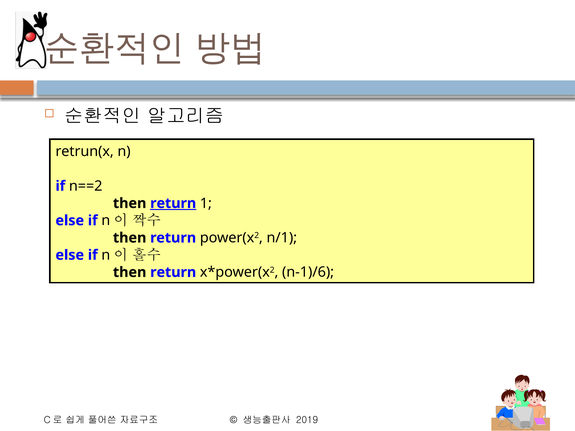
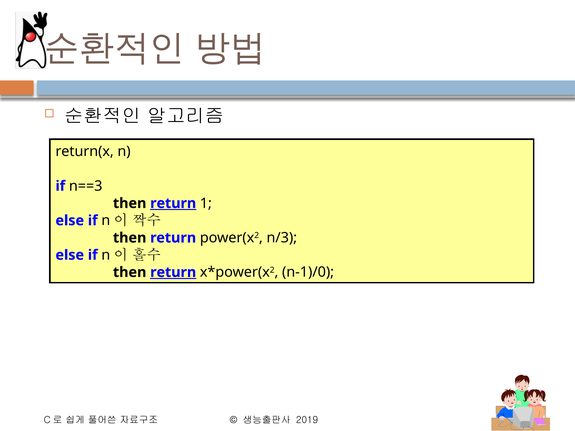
retrun(x: retrun(x -> return(x (85, 152)
n==2: n==2 -> n==3 (86, 186)
n/1: n/1 -> n/3 (282, 238)
return underline: none -> present (173, 272)
n-1)/6: n-1)/6 -> n-1)/0 (308, 272)
